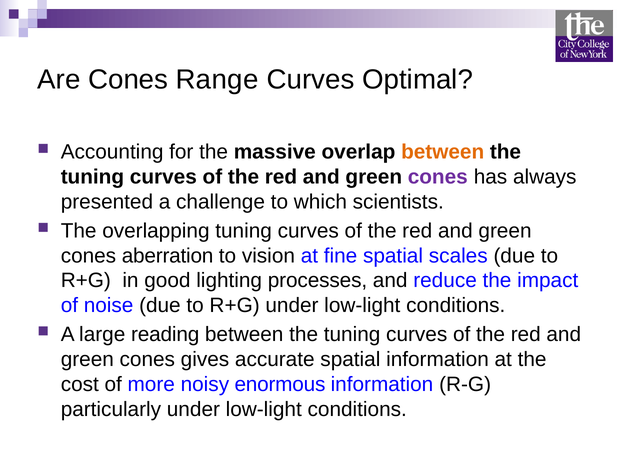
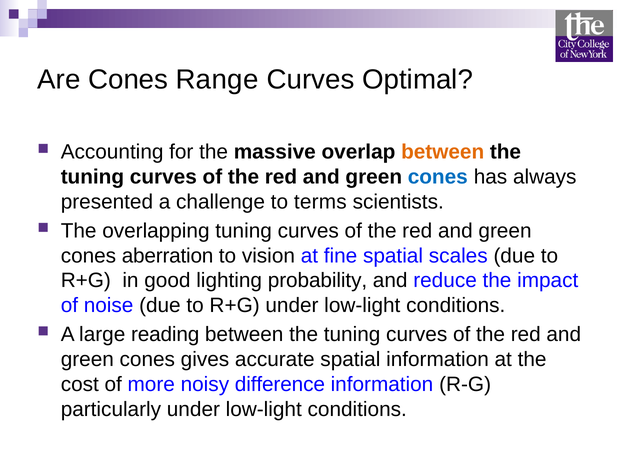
cones colour: purple -> blue (438, 177)
which: which -> terms (320, 202)
processes: processes -> probability (318, 281)
enormous: enormous -> difference (280, 385)
